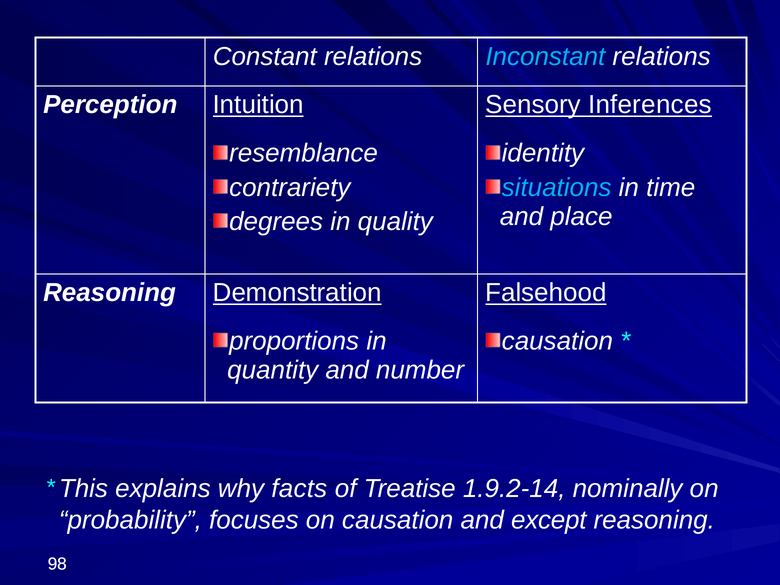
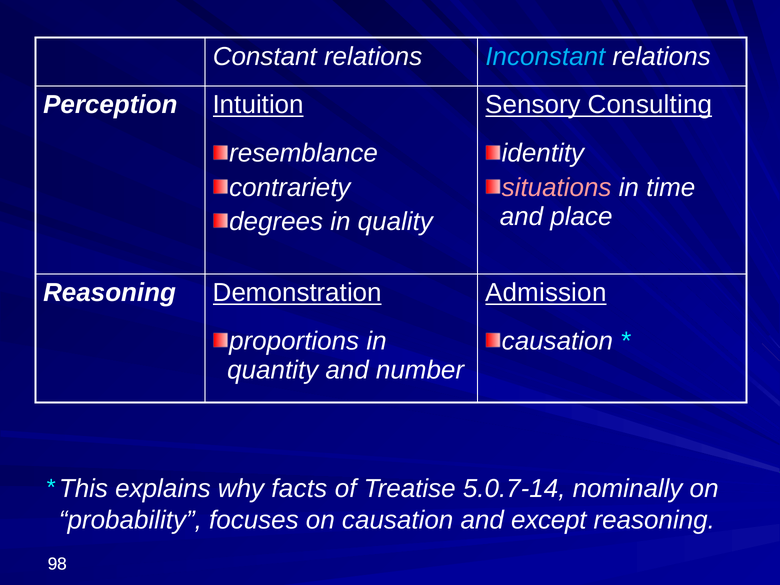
Inferences: Inferences -> Consulting (650, 105)
situations colour: light blue -> pink (557, 187)
Falsehood: Falsehood -> Admission (546, 293)
1.9.2-14: 1.9.2-14 -> 5.0.7-14 (514, 489)
